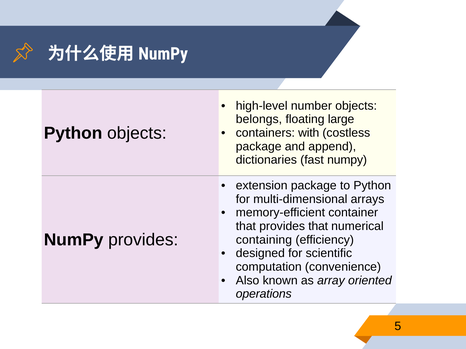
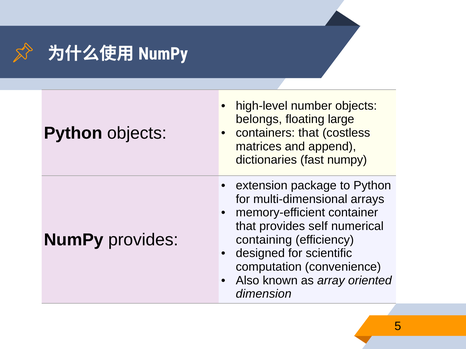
containers with: with -> that (309, 133)
package: package -> matrices (259, 147)
provides that: that -> self (318, 227)
operations: operations -> dimension (264, 294)
